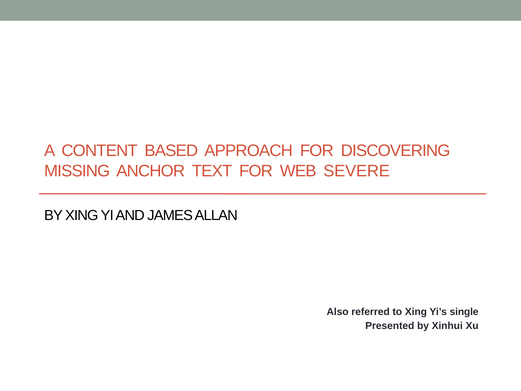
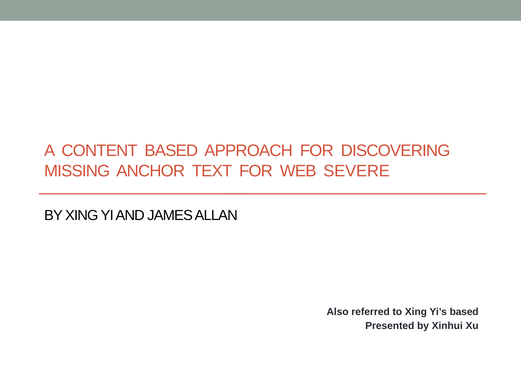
Yi’s single: single -> based (464, 311)
